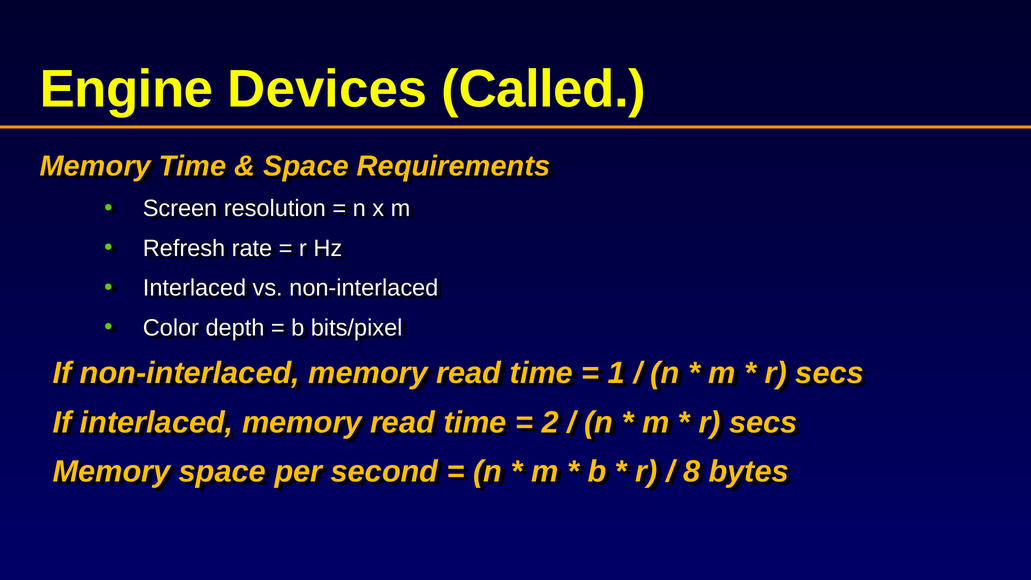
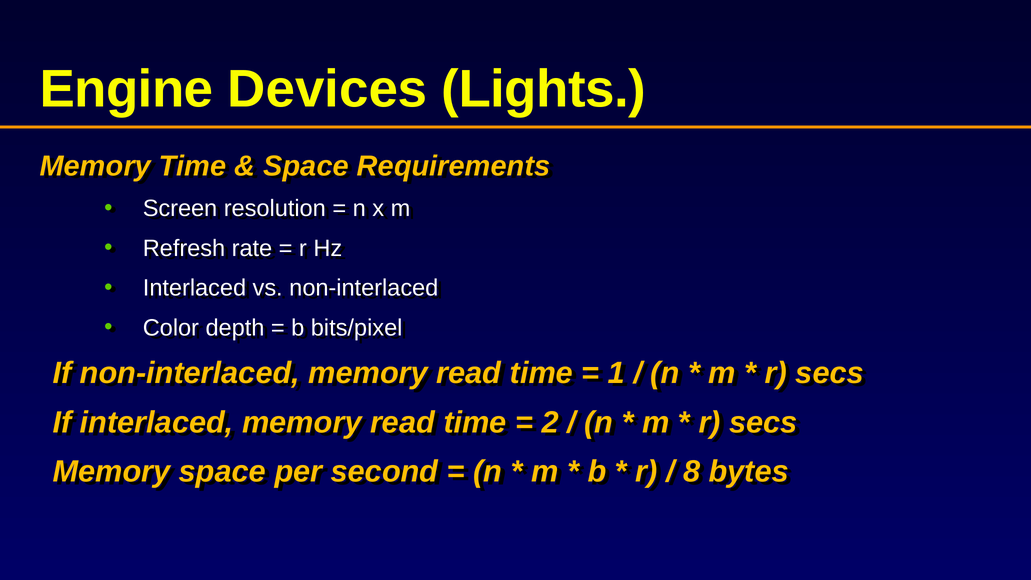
Called: Called -> Lights (544, 89)
